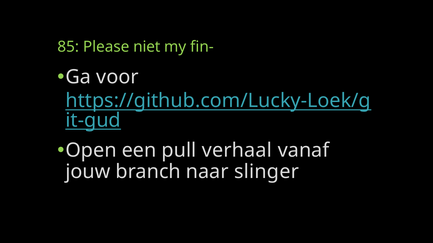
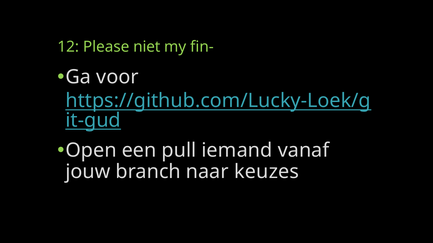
85: 85 -> 12 (68, 47)
verhaal: verhaal -> iemand (237, 151)
slinger: slinger -> keuzes (267, 172)
